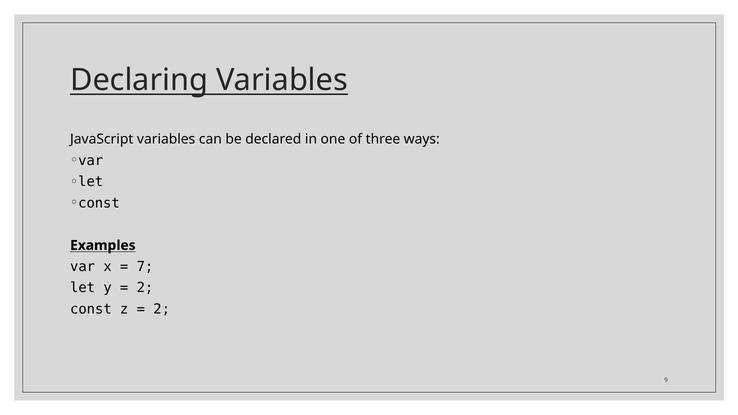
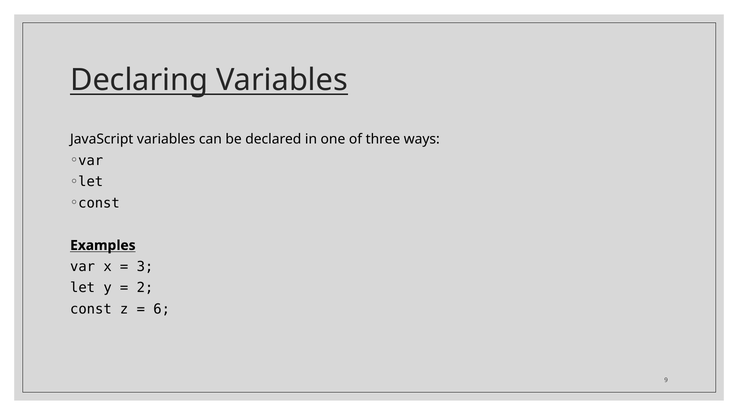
7: 7 -> 3 (145, 267)
2: 2 -> 6 (162, 309)
